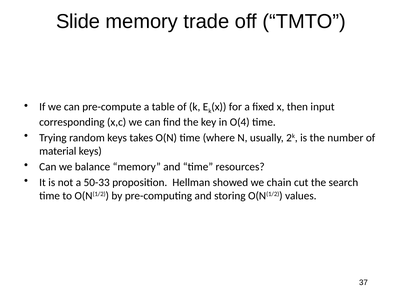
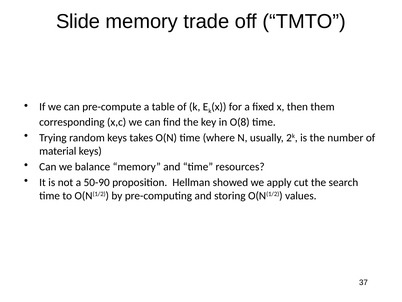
input: input -> them (323, 107)
O(4: O(4 -> O(8 (240, 122)
50-33: 50-33 -> 50-90 (97, 182)
chain: chain -> apply (279, 182)
